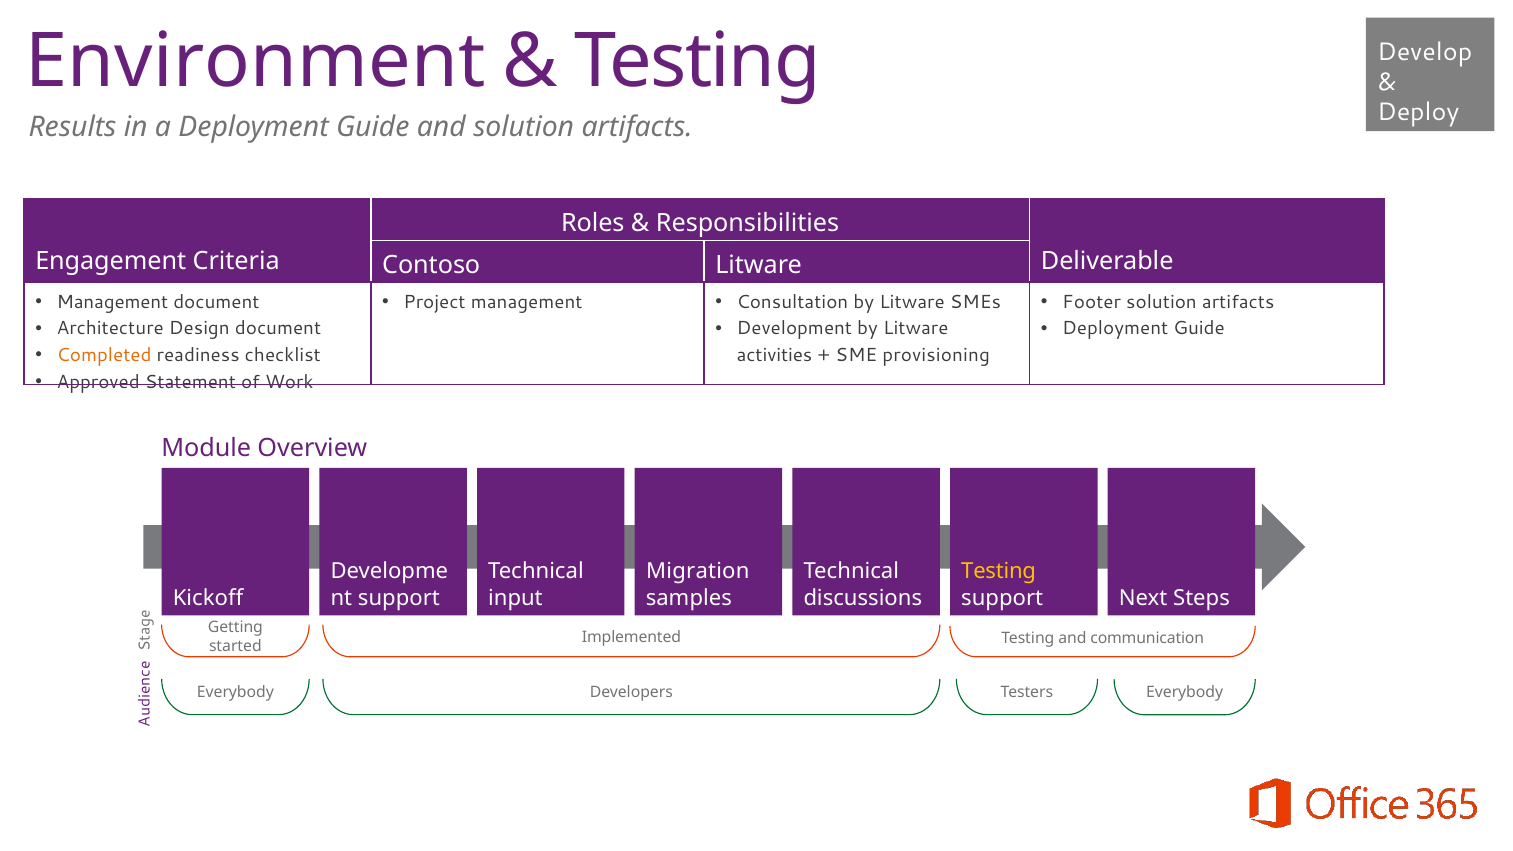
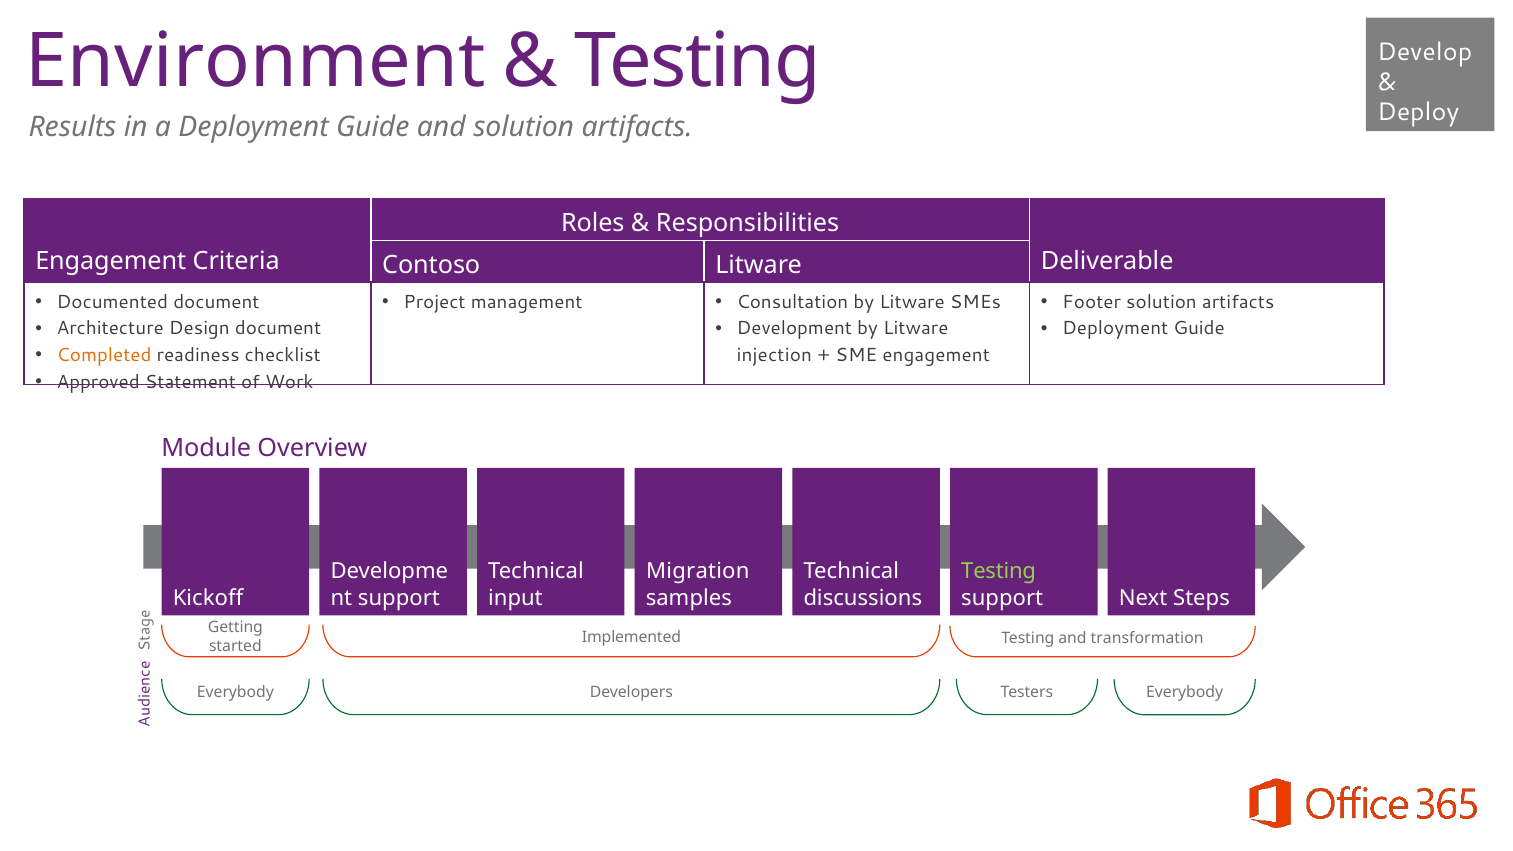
Management: Management -> Documented (112, 302)
activities: activities -> injection (774, 356)
SME provisioning: provisioning -> engagement (936, 356)
Testing colour: yellow -> light green (999, 572)
communication: communication -> transformation (1147, 638)
